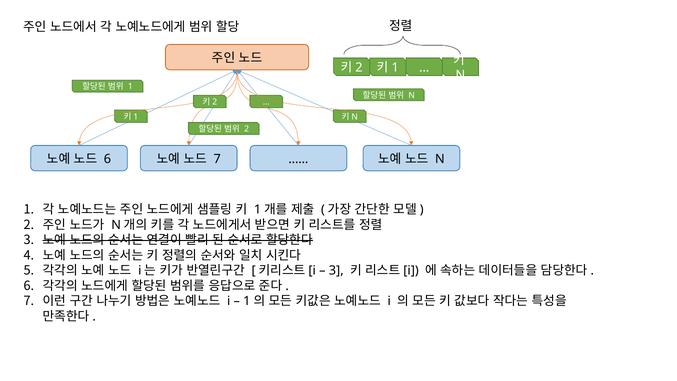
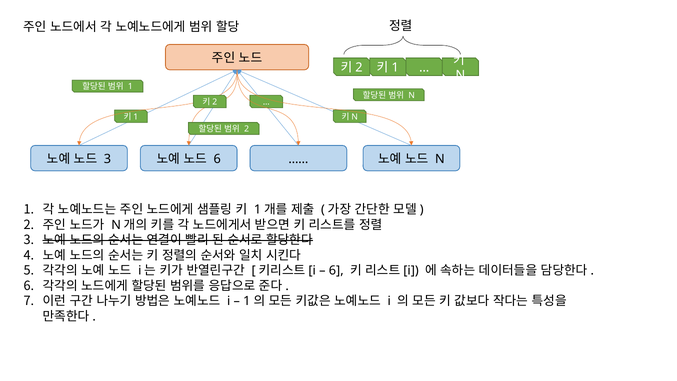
6: 6 -> 3 (107, 159)
7: 7 -> 6 (217, 159)
3: 3 -> 6 (336, 271)
